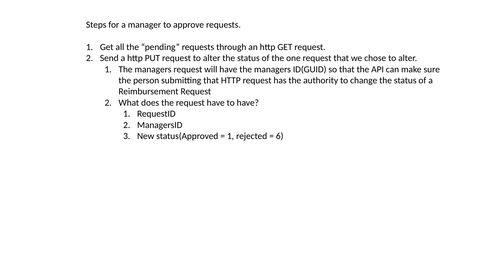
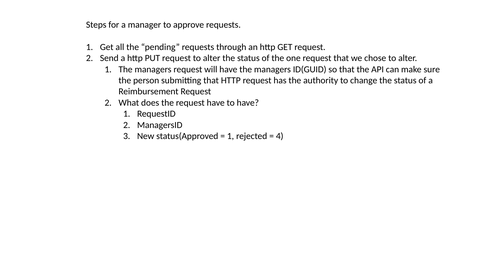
6: 6 -> 4 (280, 136)
